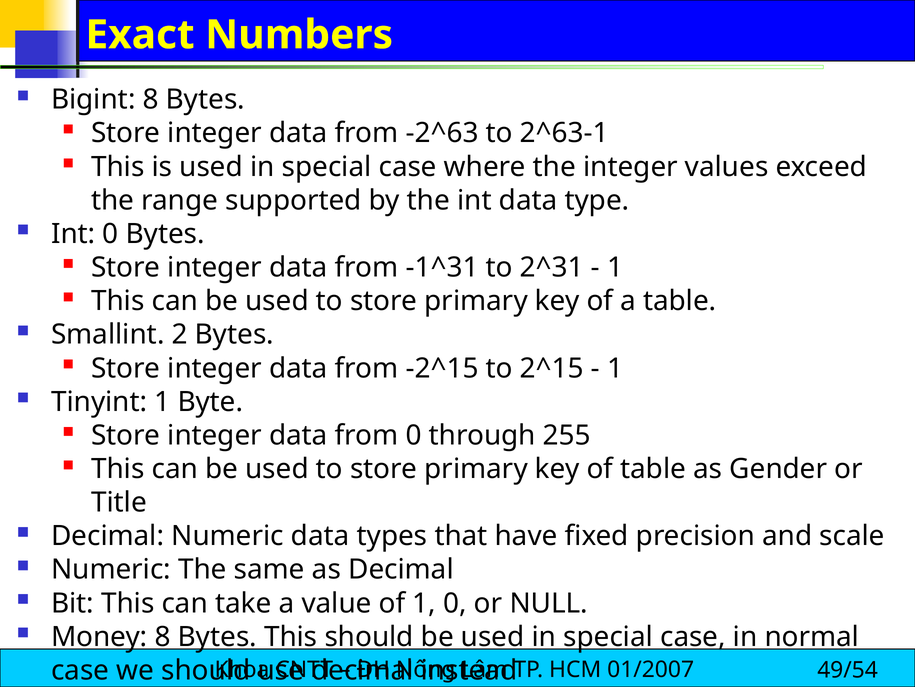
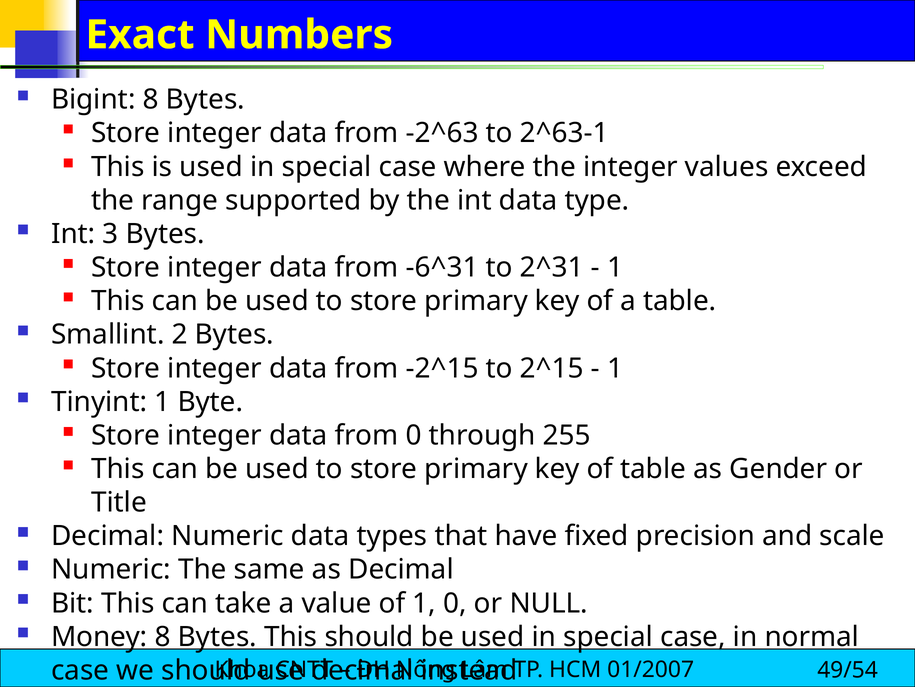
Int 0: 0 -> 3 (110, 234)
-1^31: -1^31 -> -6^31 (442, 267)
